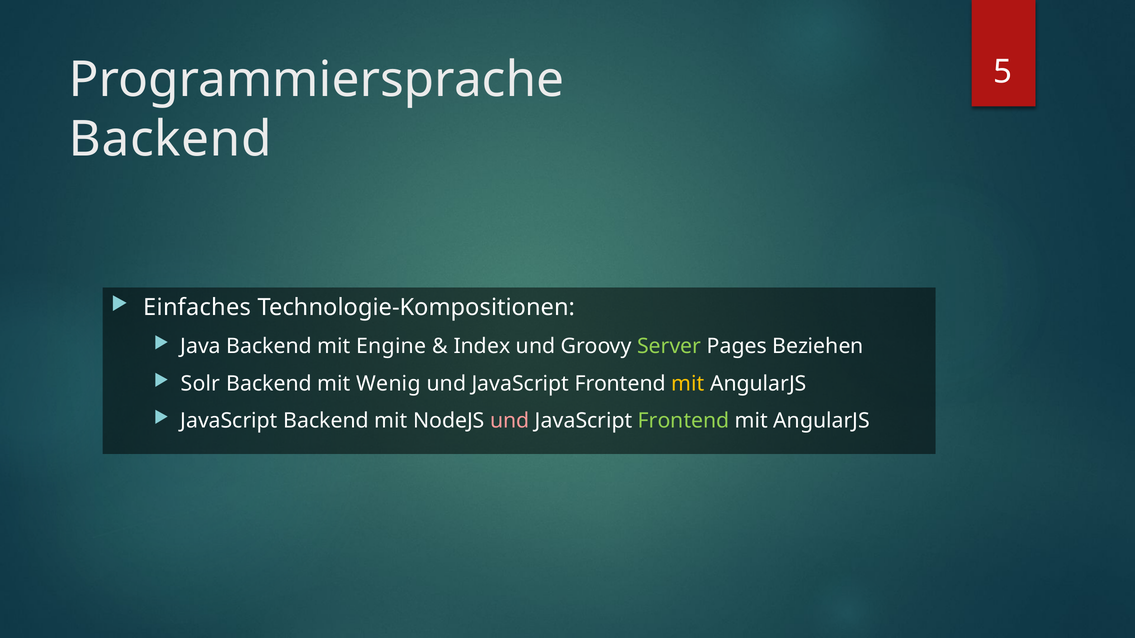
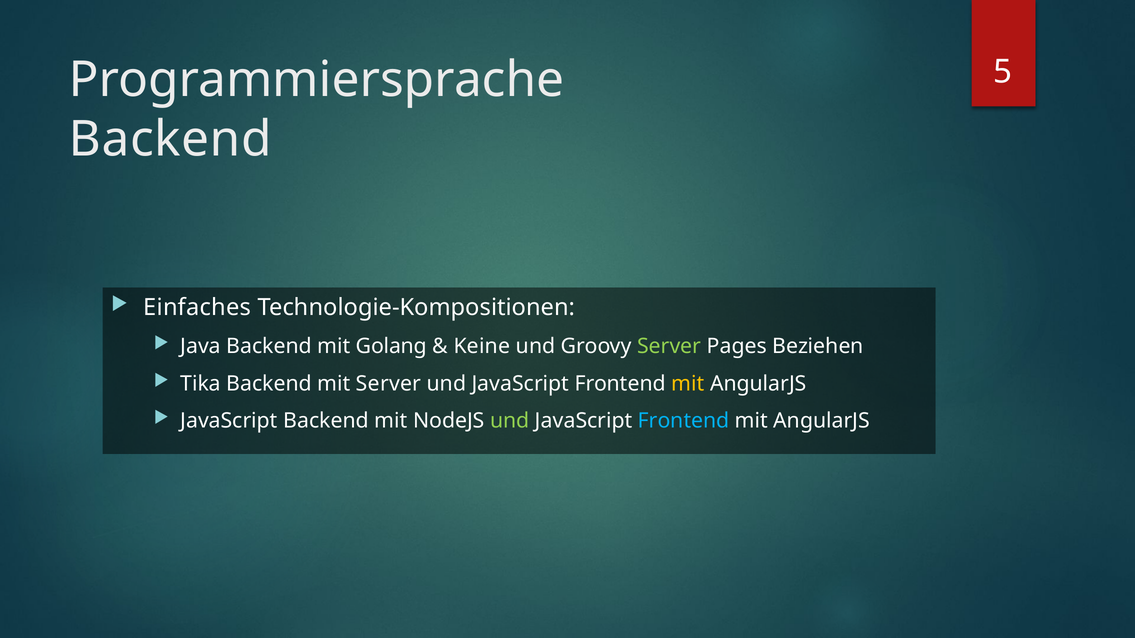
Engine: Engine -> Golang (392, 346)
Index: Index -> Keine (482, 346)
Solr: Solr -> Tika (201, 384)
mit Wenig: Wenig -> Server (389, 384)
und colour: pink -> light green (510, 421)
Frontend colour: light green -> light blue (684, 421)
